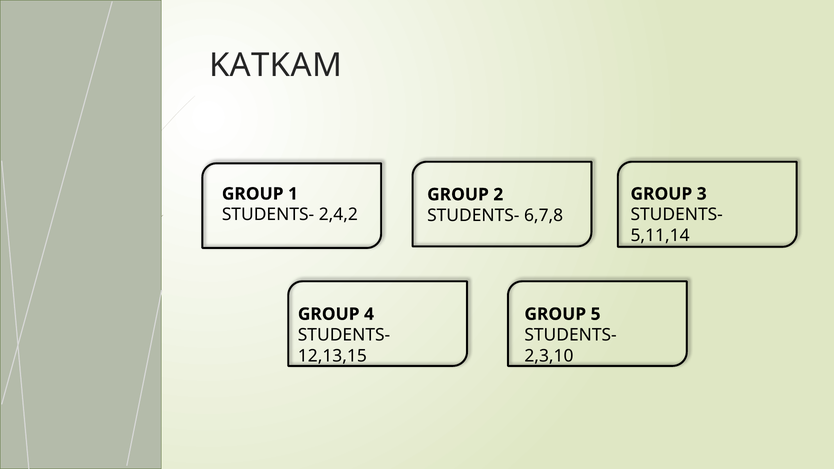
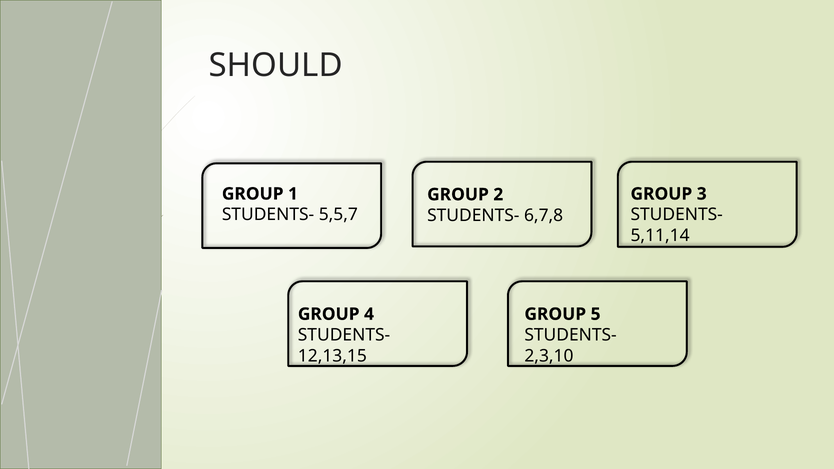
KATKAM: KATKAM -> SHOULD (276, 65)
2,4,2: 2,4,2 -> 5,5,7 (338, 215)
